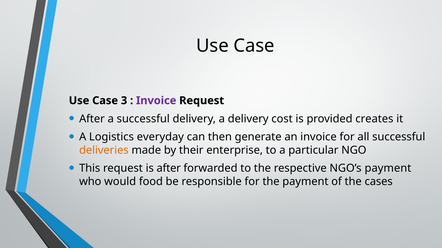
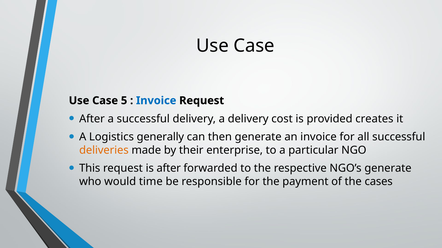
3: 3 -> 5 (124, 101)
Invoice colour: purple -> blue (156, 101)
everyday: everyday -> generally (160, 137)
NGO’s payment: payment -> generate (388, 169)
food: food -> time (151, 182)
